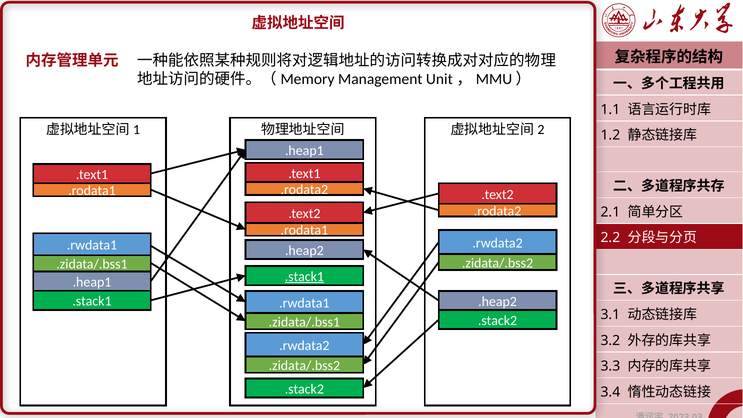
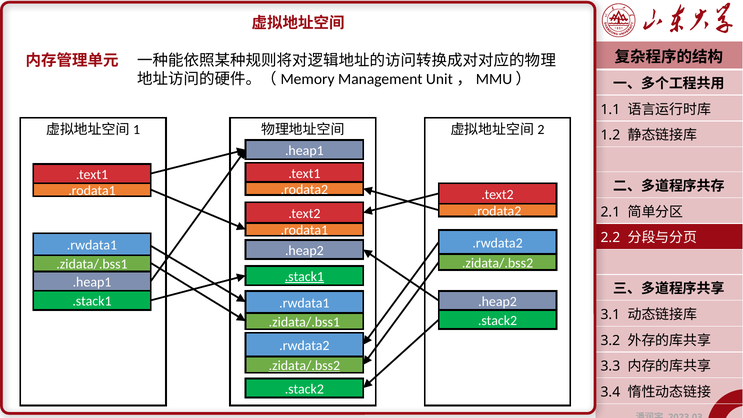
.zidata/.bss2 underline: none -> present (304, 366)
